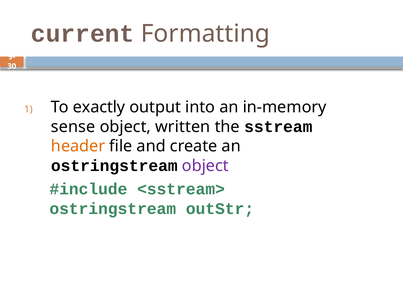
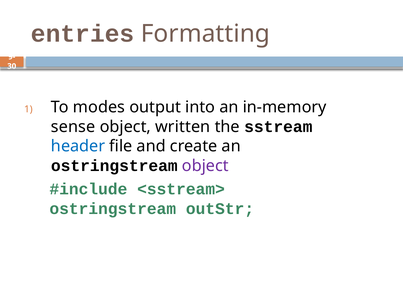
current: current -> entries (83, 34)
exactly: exactly -> modes (99, 107)
header colour: orange -> blue (78, 146)
